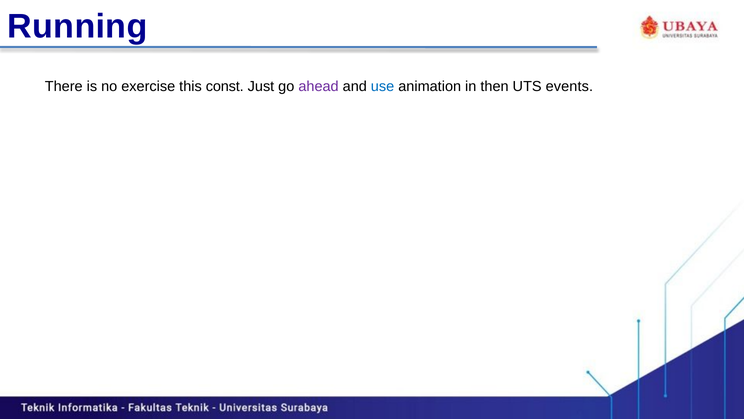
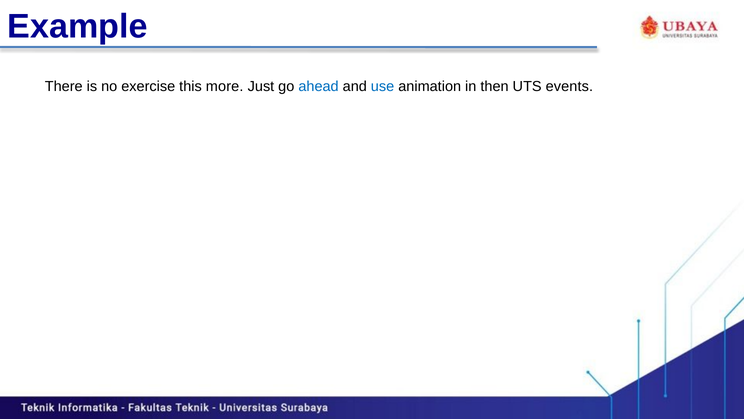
Running: Running -> Example (78, 27)
const: const -> more (225, 86)
ahead colour: purple -> blue (319, 86)
